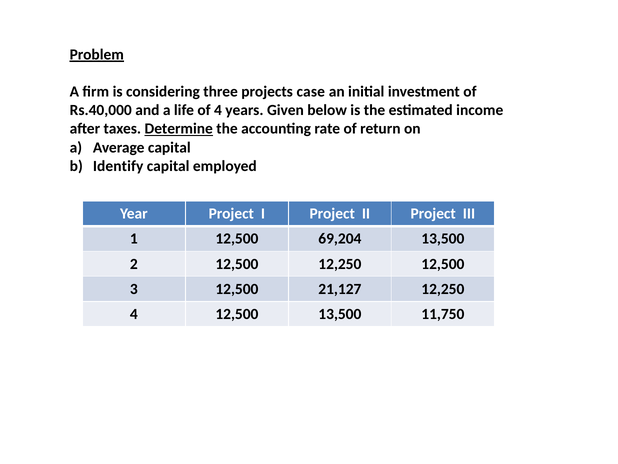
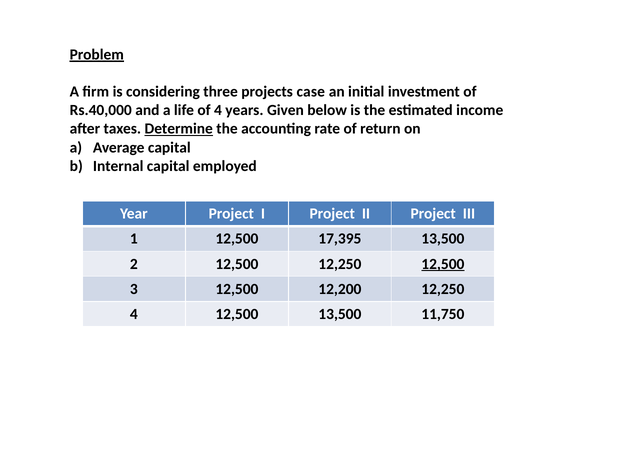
Identify: Identify -> Internal (118, 166)
69,204: 69,204 -> 17,395 (340, 239)
12,500 underline: none -> present (443, 264)
21,127: 21,127 -> 12,200 (340, 289)
